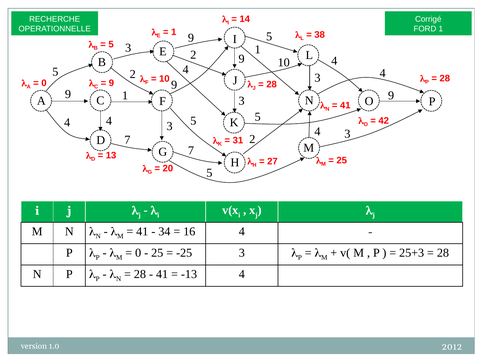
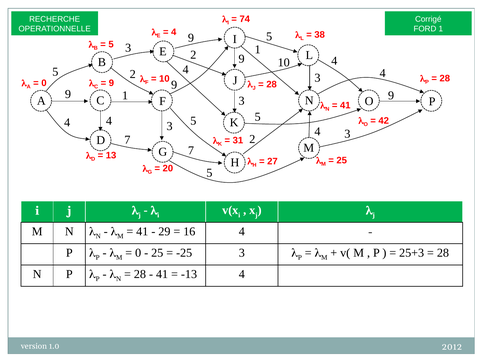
14: 14 -> 74 (245, 19)
1: 1 -> 4 (174, 32)
34: 34 -> 29 (164, 232)
